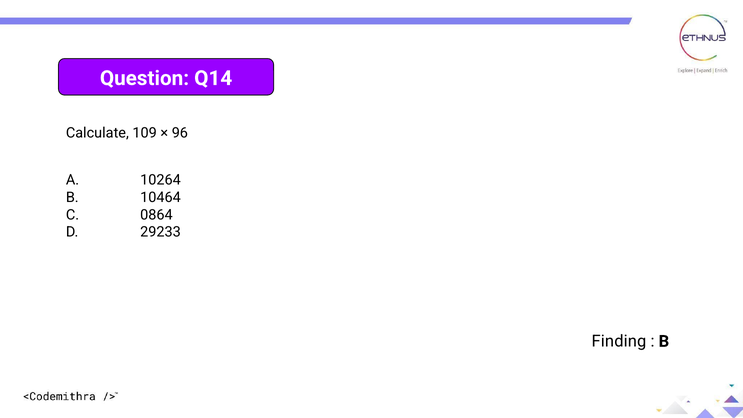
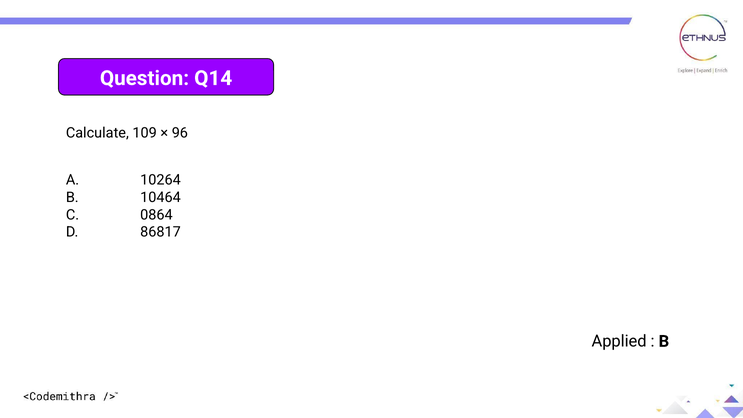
29233: 29233 -> 86817 (161, 232)
Finding: Finding -> Applied (619, 341)
